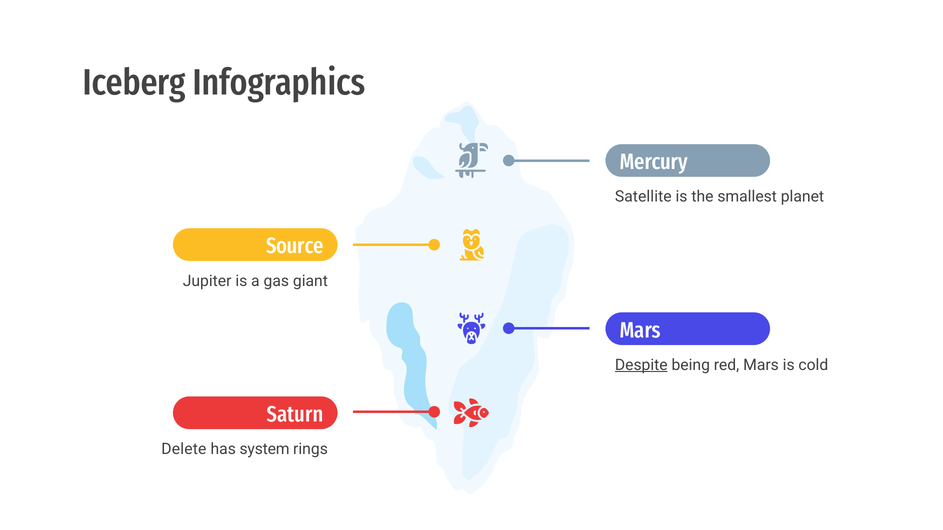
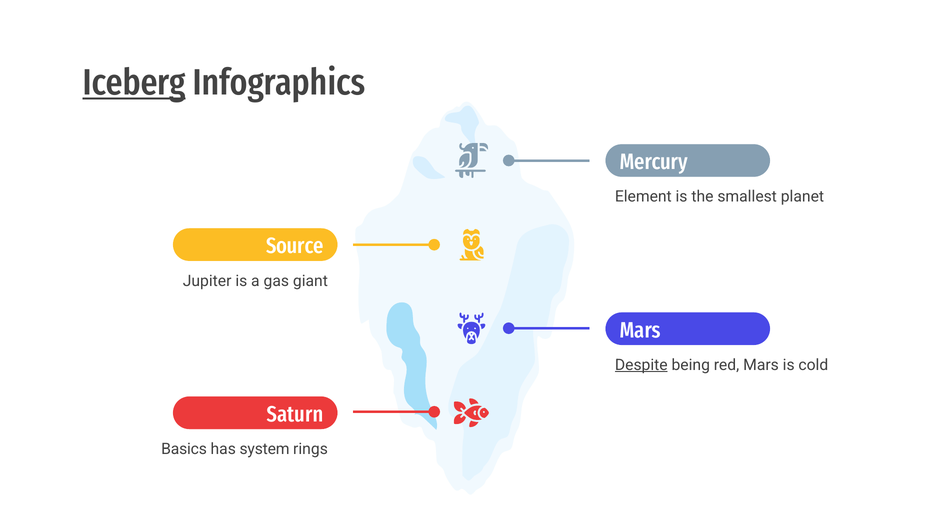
Iceberg underline: none -> present (134, 83)
Satellite: Satellite -> Element (643, 197)
Delete: Delete -> Basics (184, 449)
